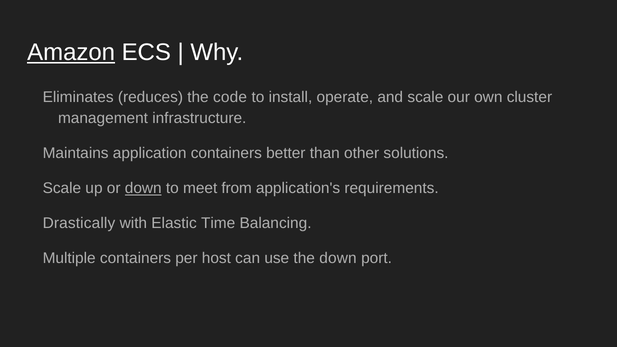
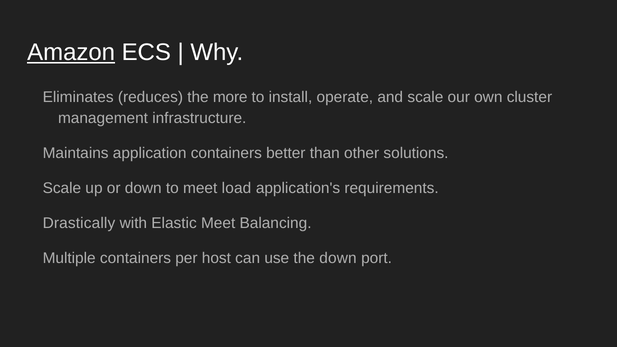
code: code -> more (230, 97)
down underline: present -> none (143, 188)
from: from -> load (237, 188)
Elastic Time: Time -> Meet (218, 223)
